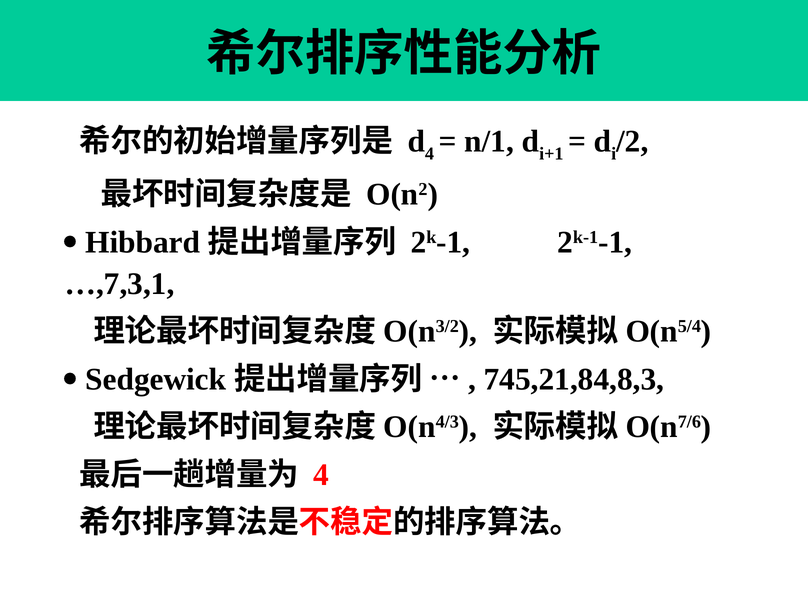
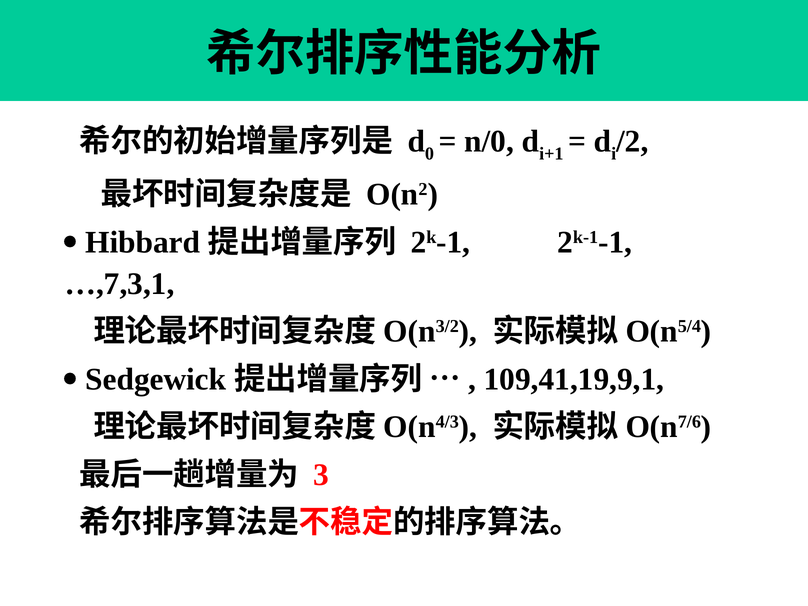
4: 4 -> 0 (429, 154)
n/1: n/1 -> n/0 (489, 141)
745,21,84,8,3: 745,21,84,8,3 -> 109,41,19,9,1 (574, 379)
4: 4 -> 3 (321, 475)
